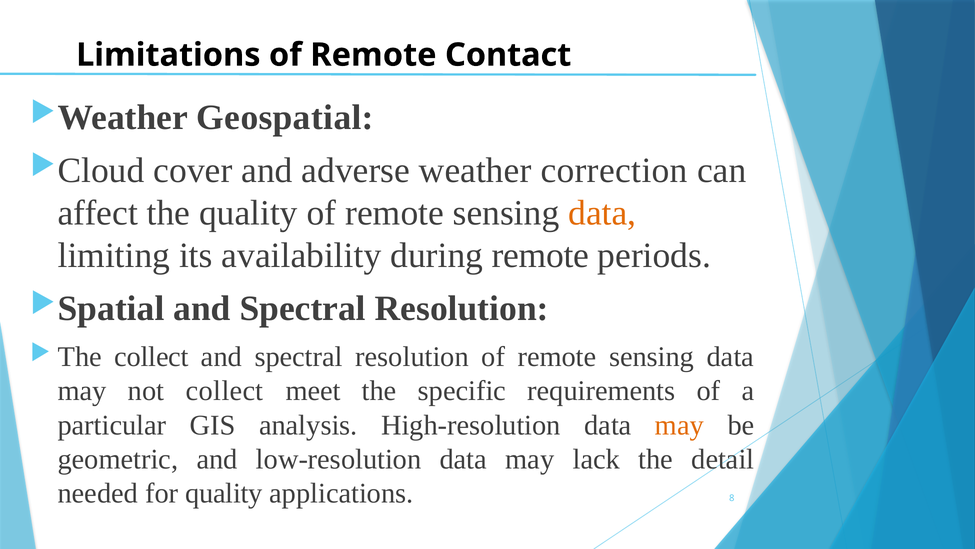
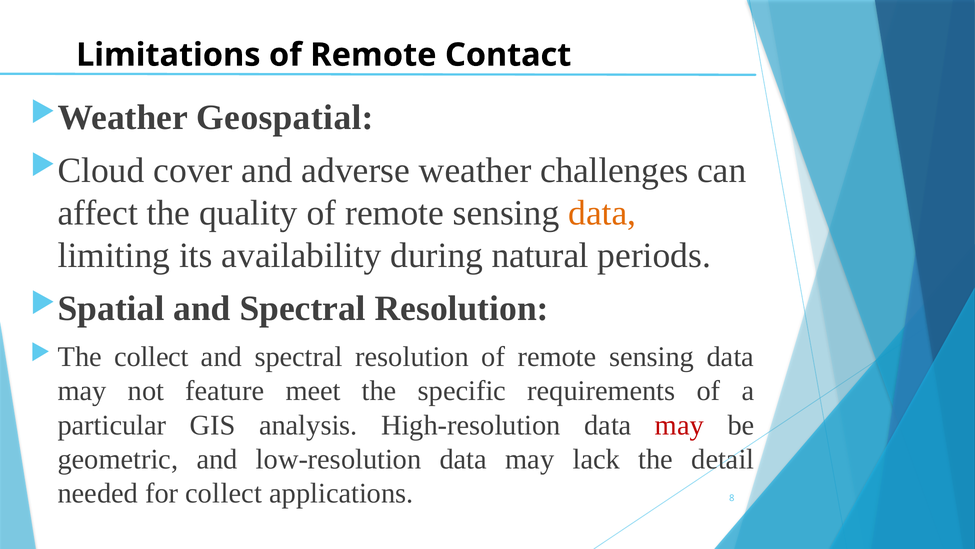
correction: correction -> challenges (614, 170)
during remote: remote -> natural (540, 255)
not collect: collect -> feature (225, 391)
may colour: orange -> red (679, 425)
for quality: quality -> collect (224, 493)
